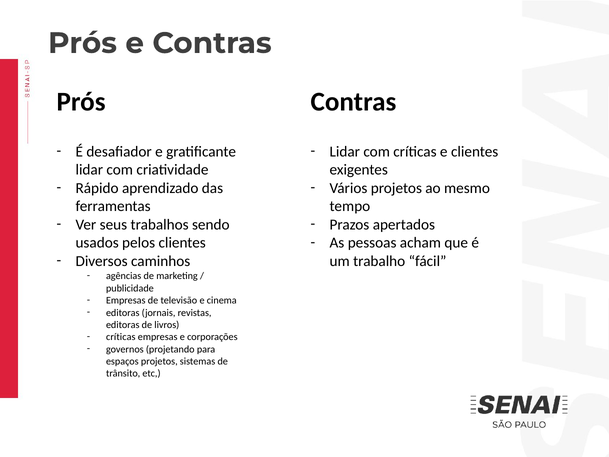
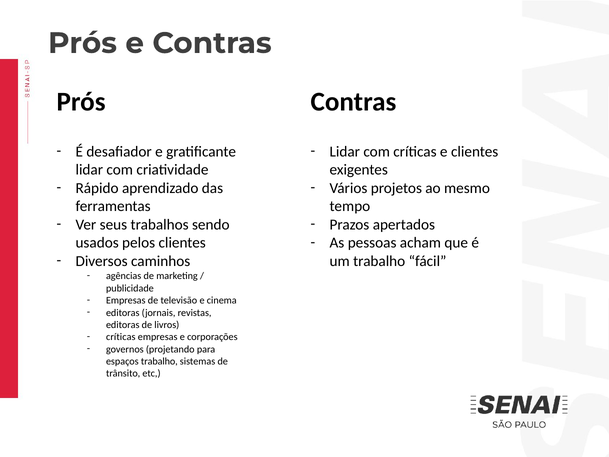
espaços projetos: projetos -> trabalho (159, 361)
